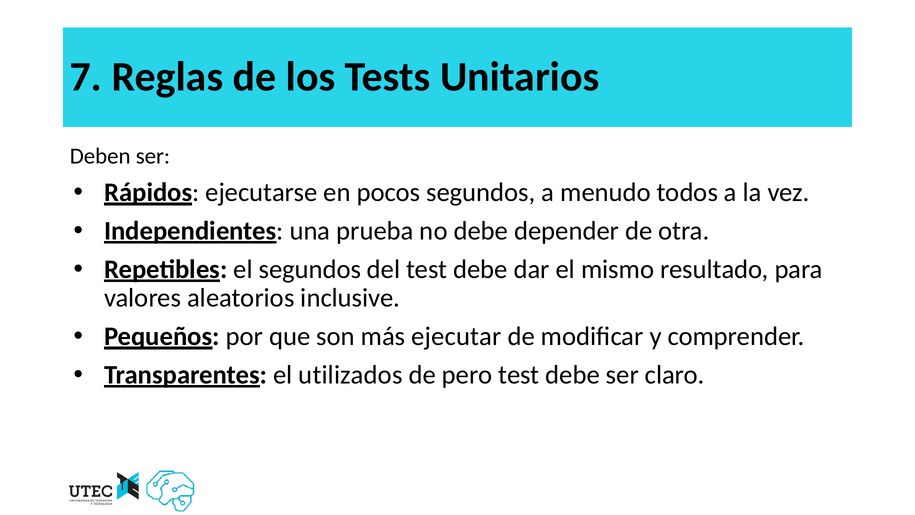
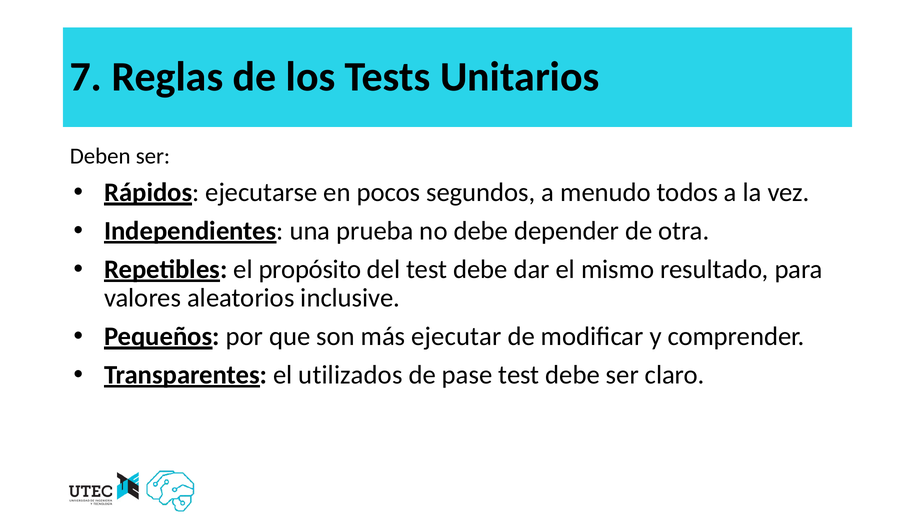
el segundos: segundos -> propósito (310, 269)
pero: pero -> pase (467, 375)
